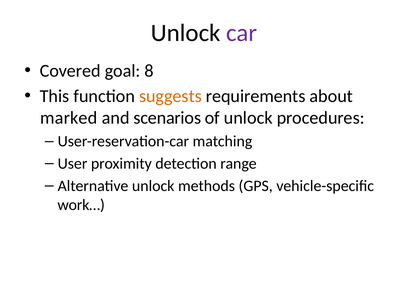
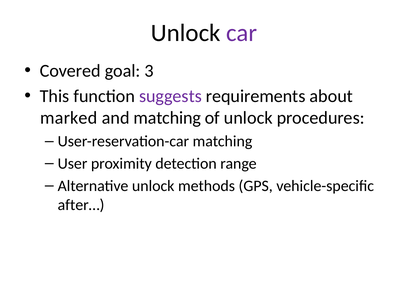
8: 8 -> 3 (149, 71)
suggests colour: orange -> purple (170, 96)
and scenarios: scenarios -> matching (167, 118)
work…: work… -> after… (81, 205)
